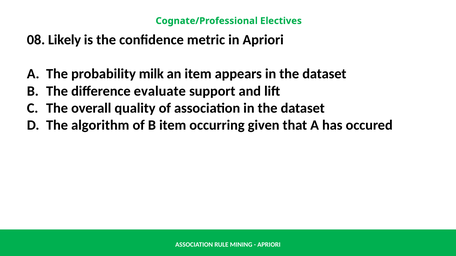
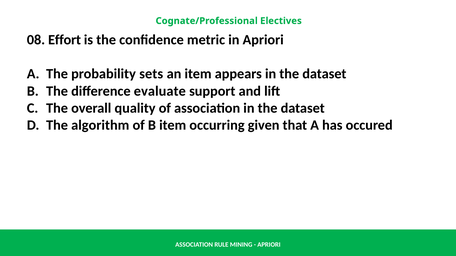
Likely: Likely -> Effort (65, 40)
milk: milk -> sets (151, 74)
